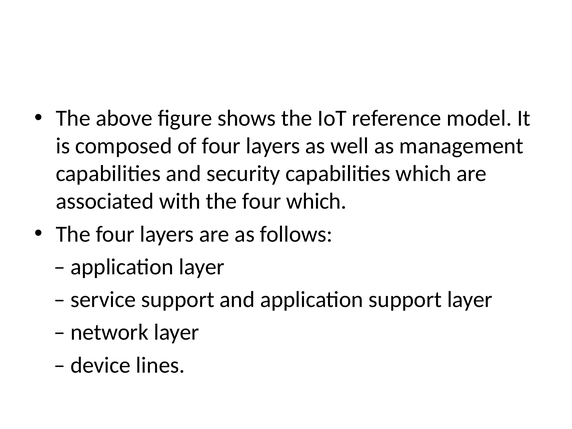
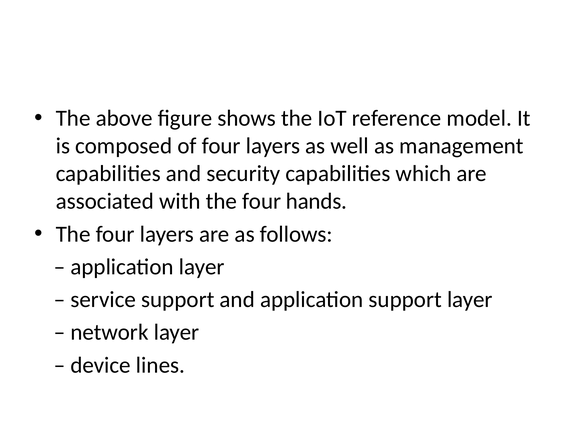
four which: which -> hands (316, 201)
